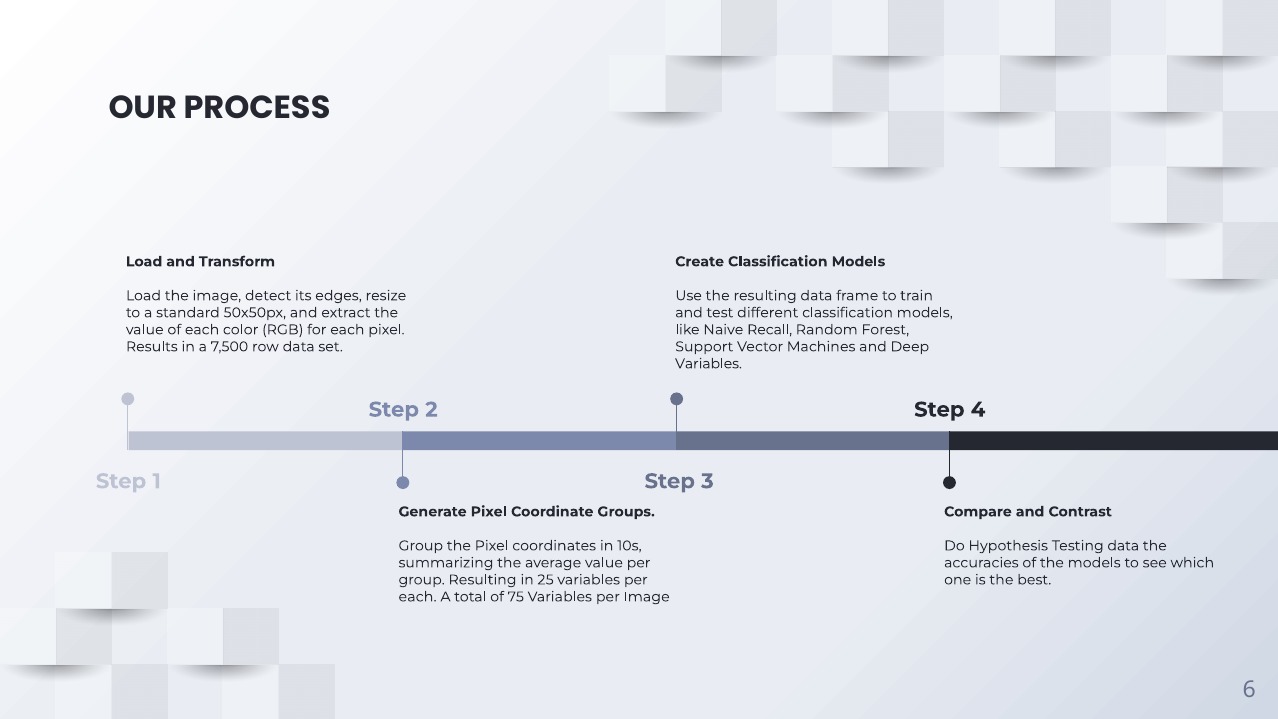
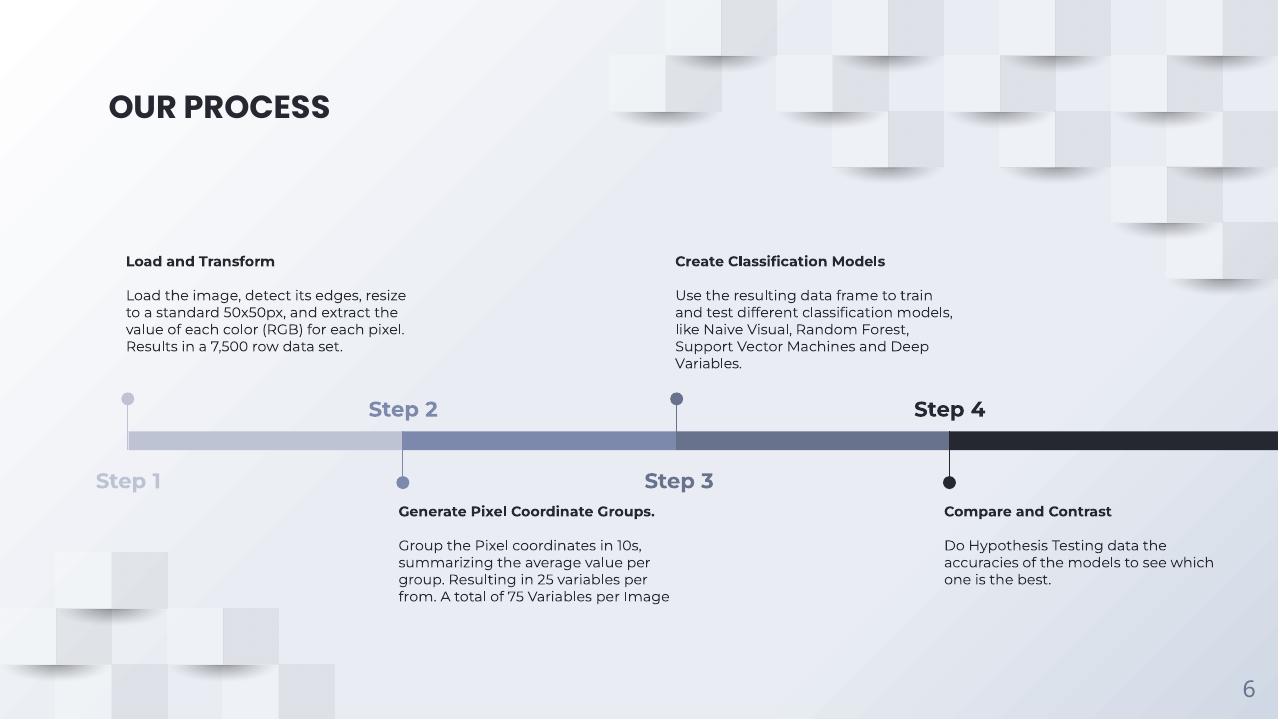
Recall: Recall -> Visual (770, 330)
each: each -> from (418, 597)
